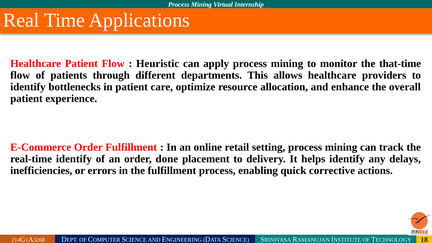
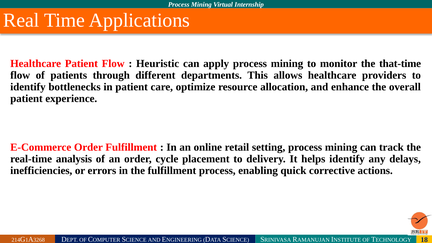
real-time identify: identify -> analysis (74, 159)
done: done -> cycle (167, 159)
